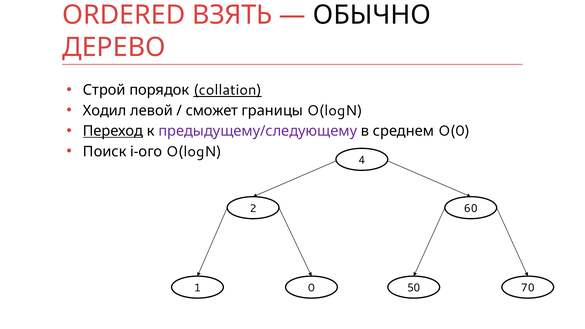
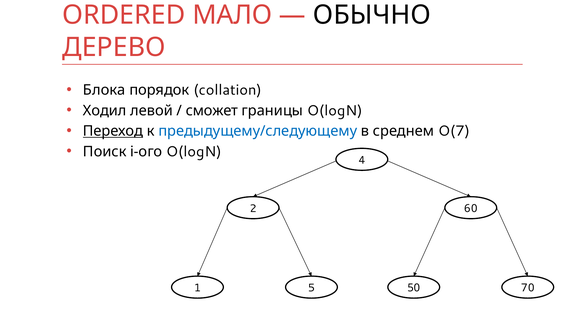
ВЗЯТЬ: ВЗЯТЬ -> МАЛО (232, 15)
Строй: Строй -> Блока (104, 90)
collation underline: present -> none (228, 90)
предыдущему/следующему colour: purple -> blue (258, 131)
O(0: O(0 -> O(7 (454, 131)
0: 0 -> 5 (311, 288)
